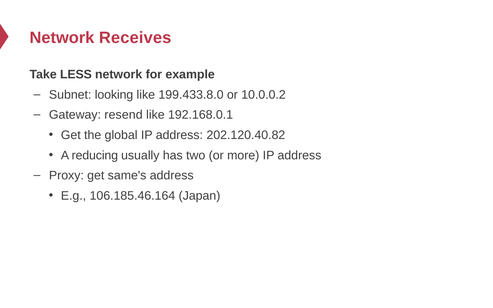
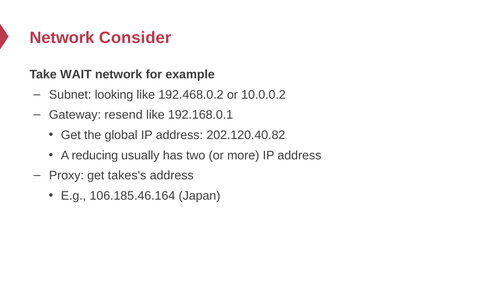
Receives: Receives -> Consider (135, 38)
LESS: LESS -> WAIT (76, 75)
199.433.8.0: 199.433.8.0 -> 192.468.0.2 (191, 95)
same's: same's -> takes's (127, 176)
